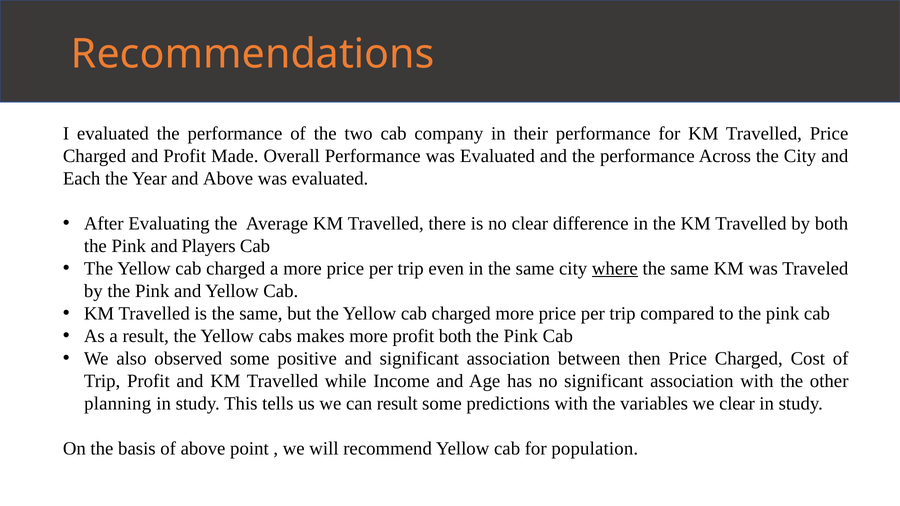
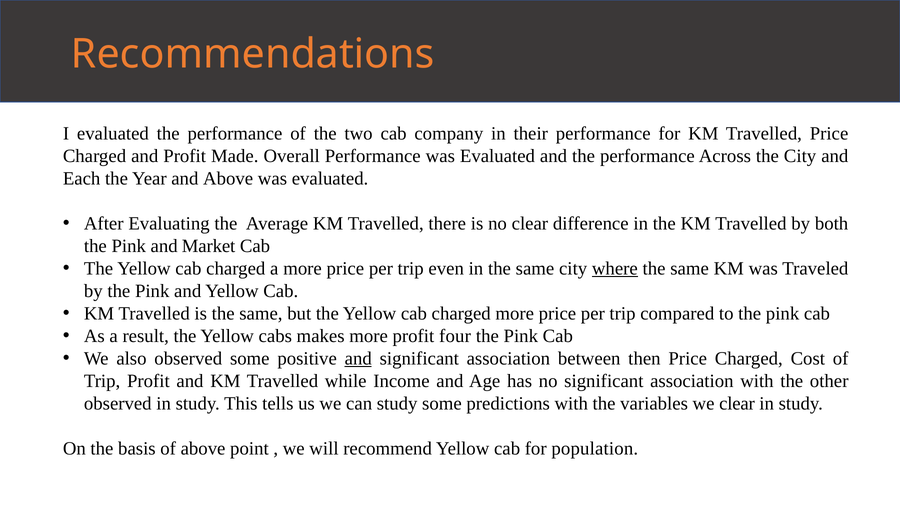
Players: Players -> Market (209, 246)
profit both: both -> four (455, 336)
and underline: none -> present (358, 359)
planning: planning -> observed (118, 404)
can result: result -> study (397, 404)
